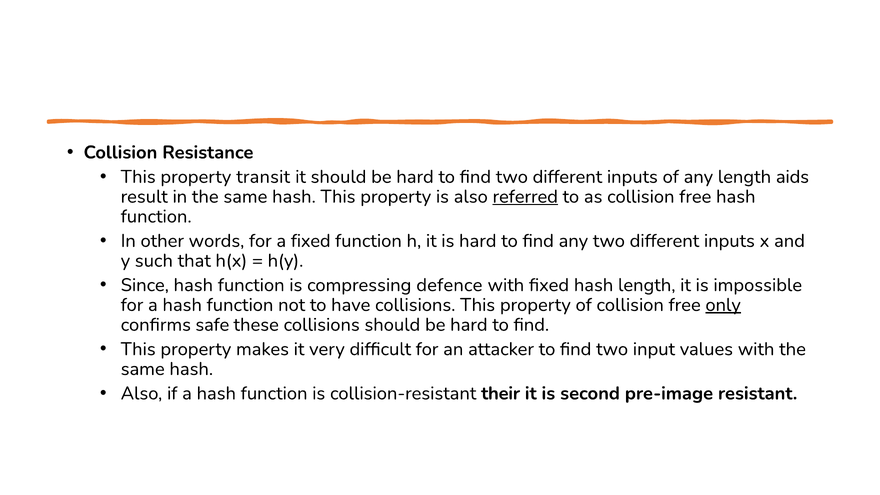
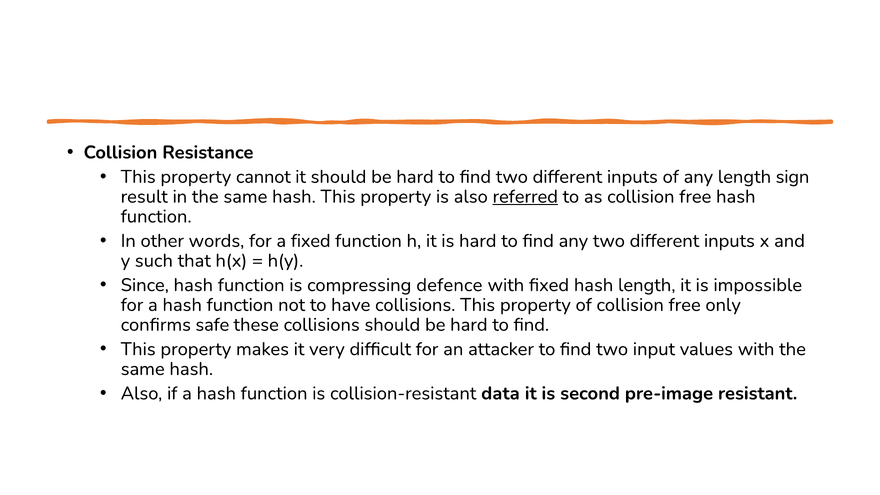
transit: transit -> cannot (263, 177)
aids: aids -> sign (792, 177)
only underline: present -> none (723, 305)
their: their -> data (500, 393)
